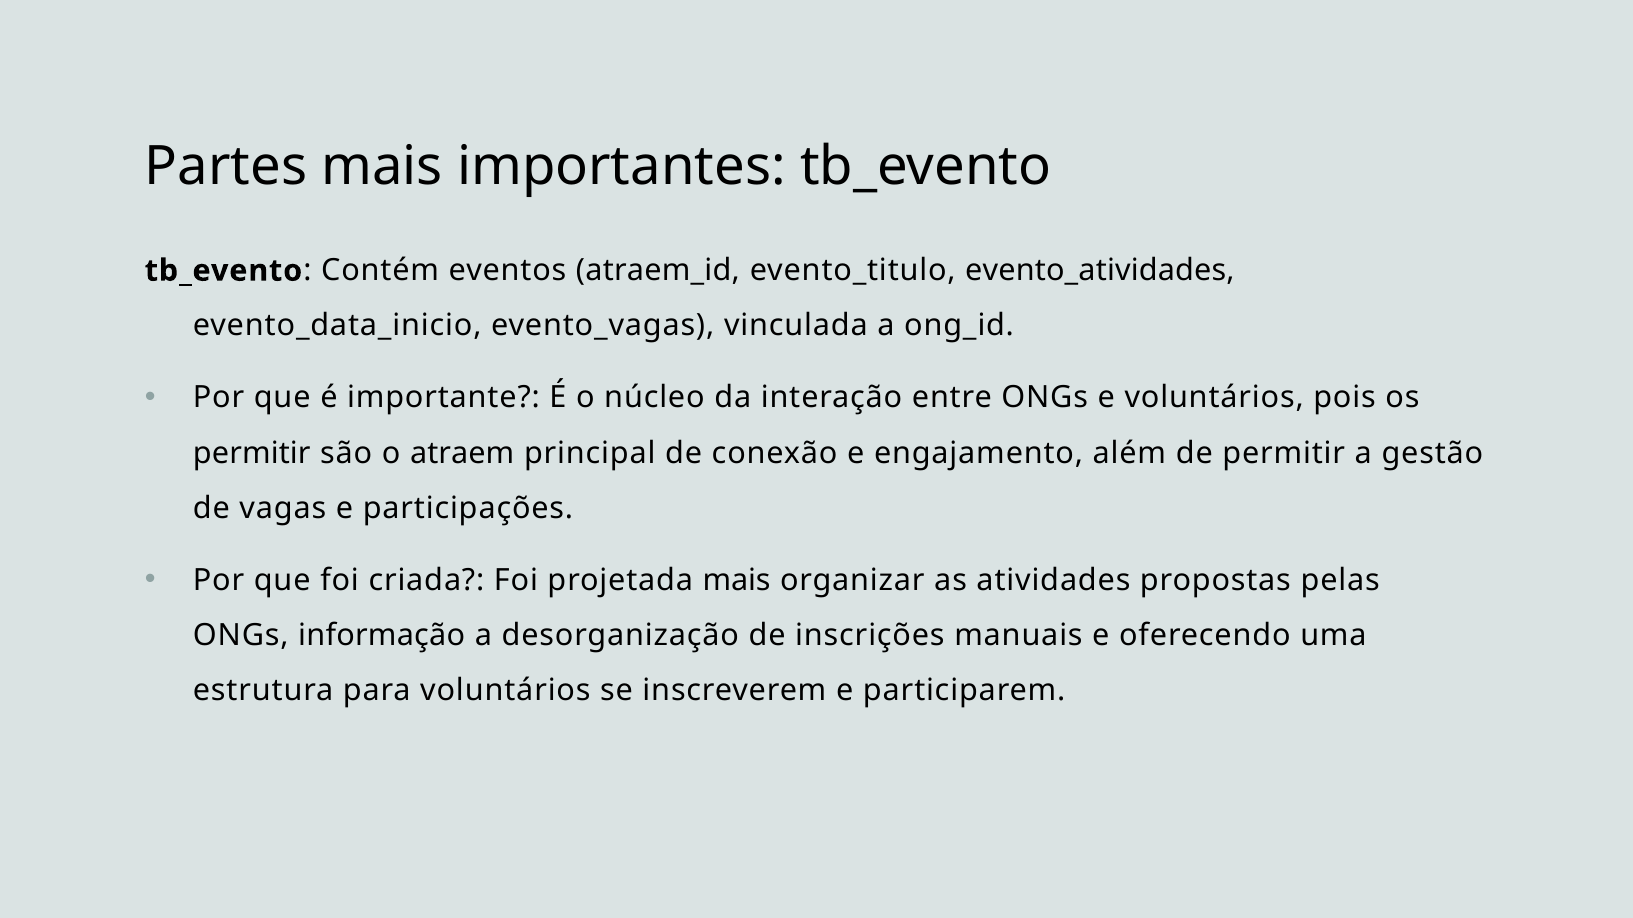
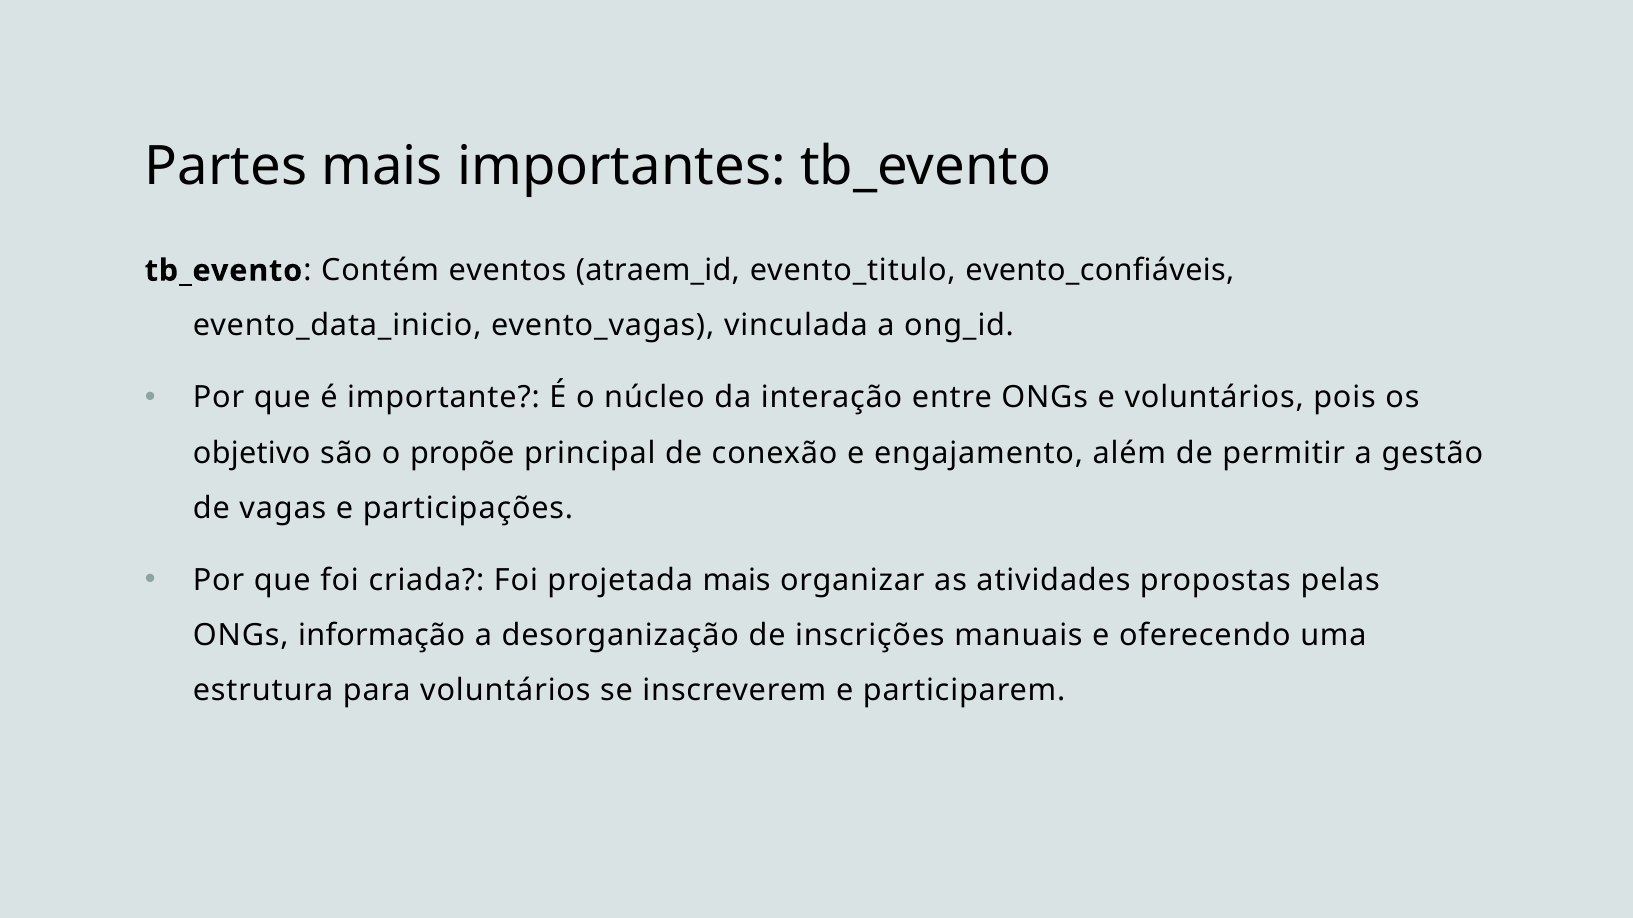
evento_atividades: evento_atividades -> evento_confiáveis (1100, 271)
permitir: permitir -> objetivo (252, 453)
atraem: atraem -> propõe (462, 453)
